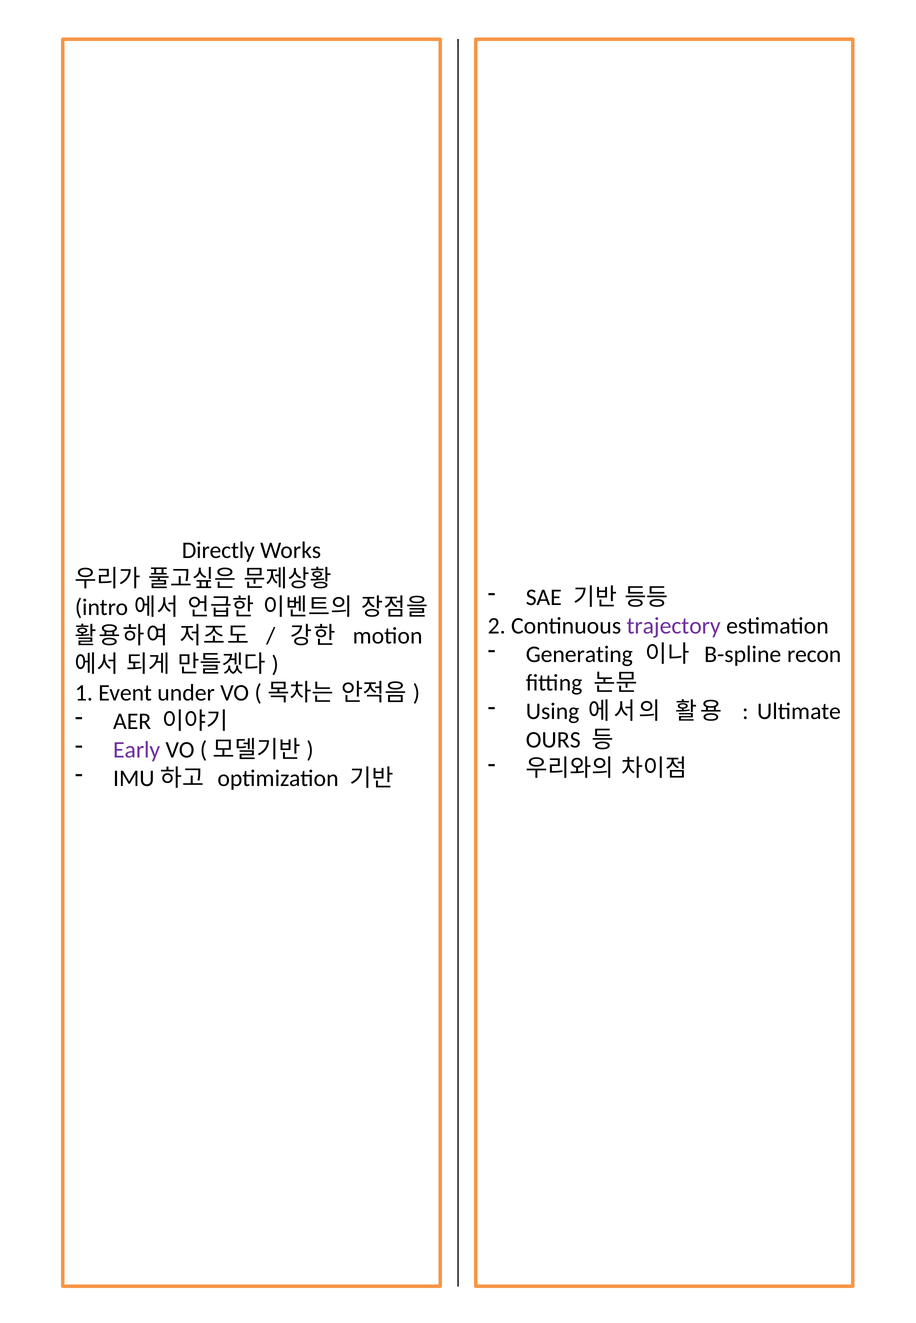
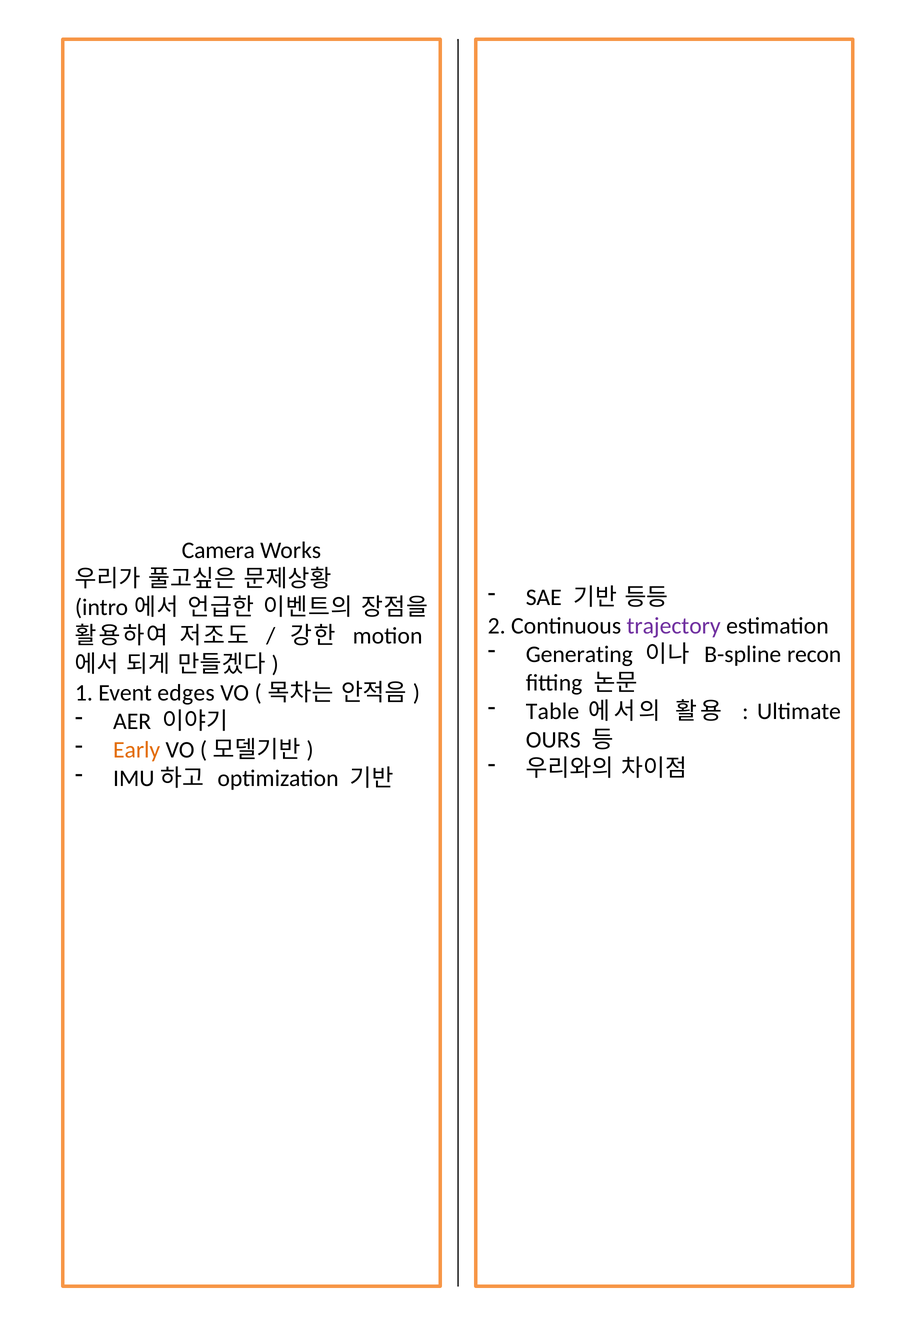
Directly: Directly -> Camera (218, 550)
under: under -> edges (186, 693)
Using: Using -> Table (553, 711)
Early colour: purple -> orange (137, 750)
